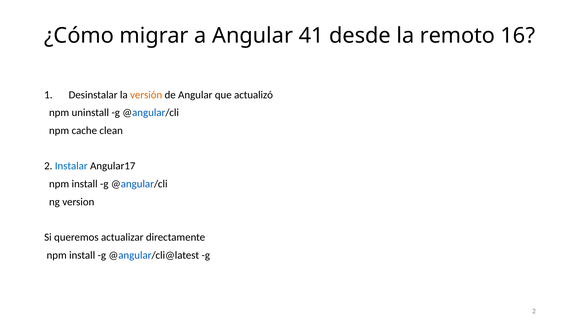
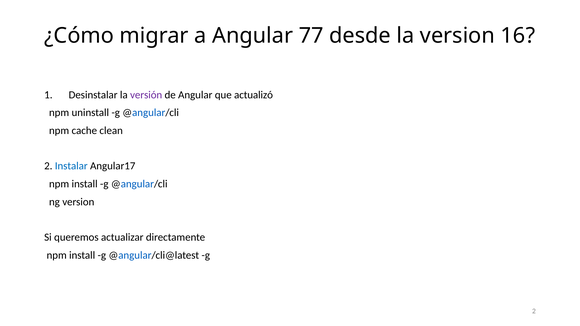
41: 41 -> 77 (311, 36)
la remoto: remoto -> version (457, 36)
versión colour: orange -> purple (146, 95)
